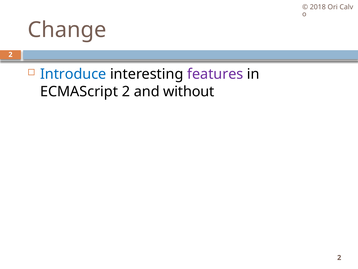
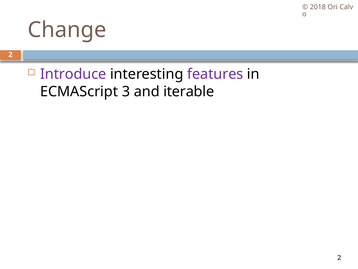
Introduce colour: blue -> purple (73, 74)
ECMAScript 2: 2 -> 3 (126, 91)
without: without -> iterable (189, 91)
